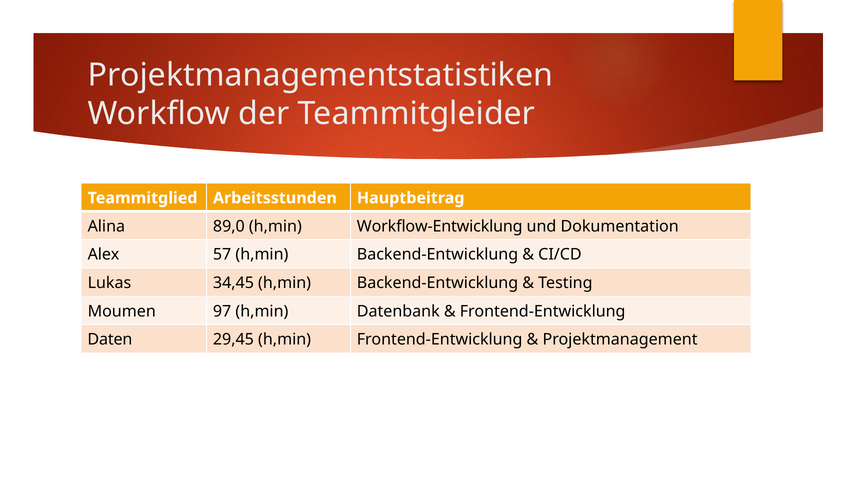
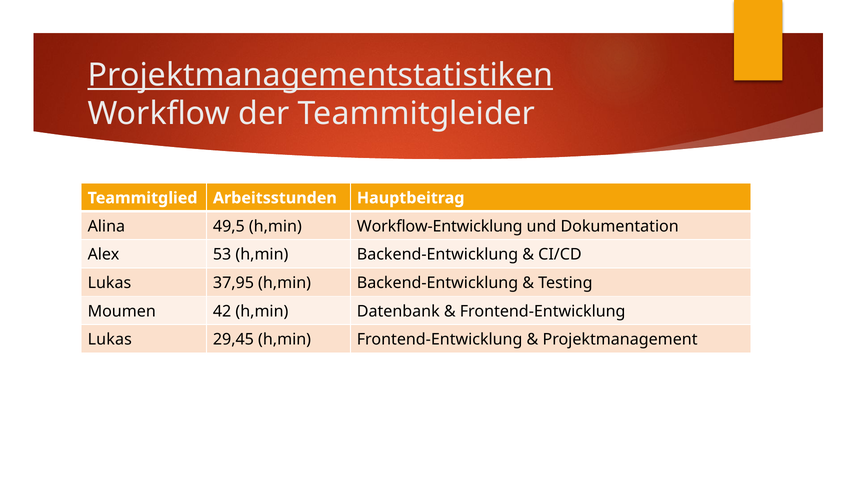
Projektmanagementstatistiken underline: none -> present (320, 75)
89,0: 89,0 -> 49,5 (229, 226)
57: 57 -> 53 (222, 255)
34,45: 34,45 -> 37,95 (233, 283)
97: 97 -> 42 (222, 311)
Daten: Daten -> Lukas (110, 340)
